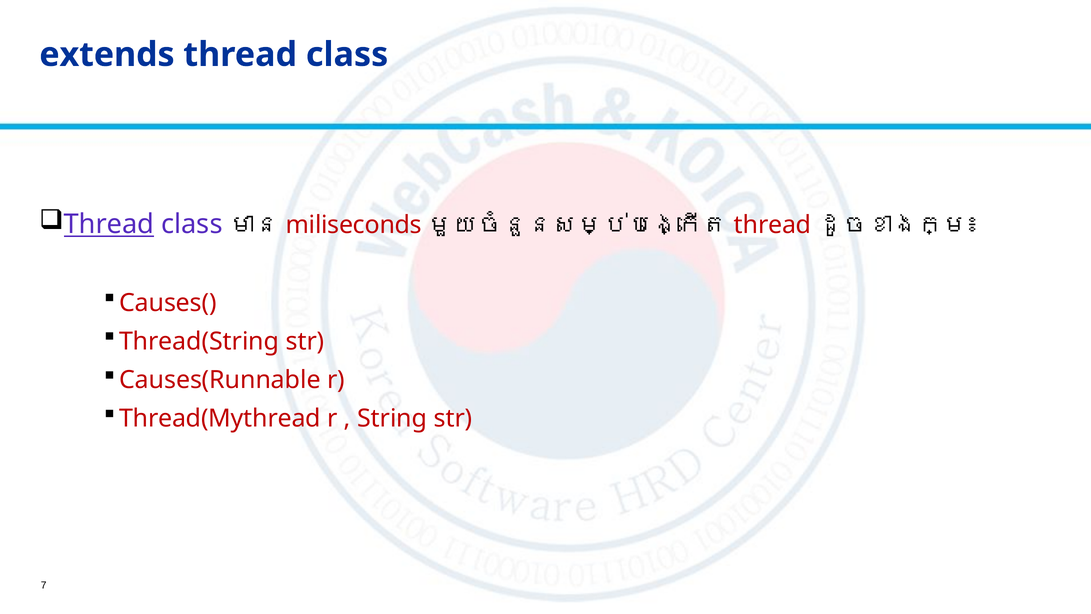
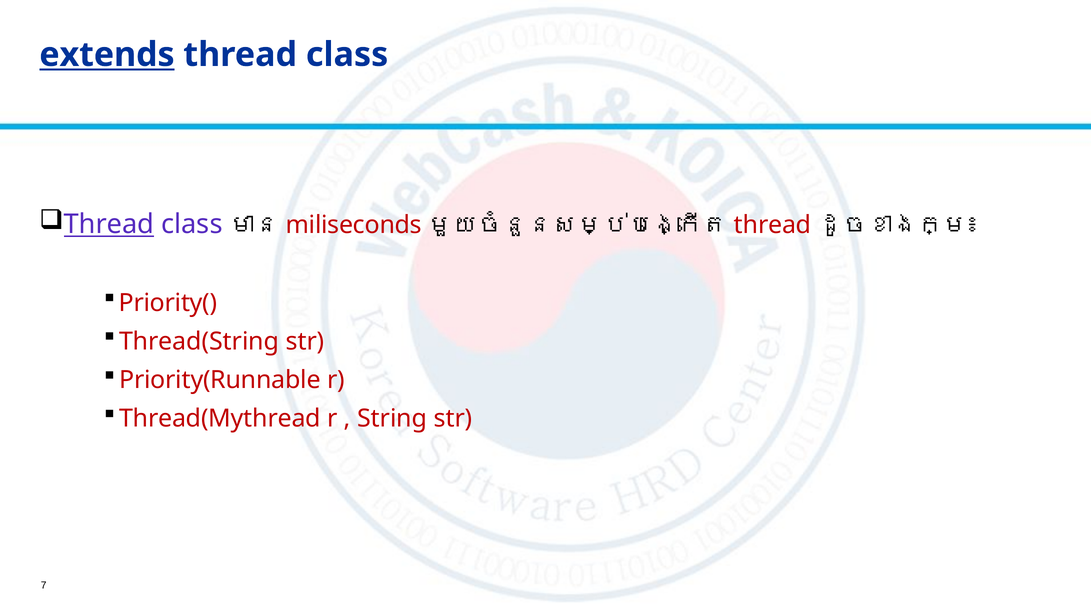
extends underline: none -> present (107, 55)
Causes(: Causes( -> Priority( (168, 303)
Causes(Runnable: Causes(Runnable -> Priority(Runnable (220, 380)
